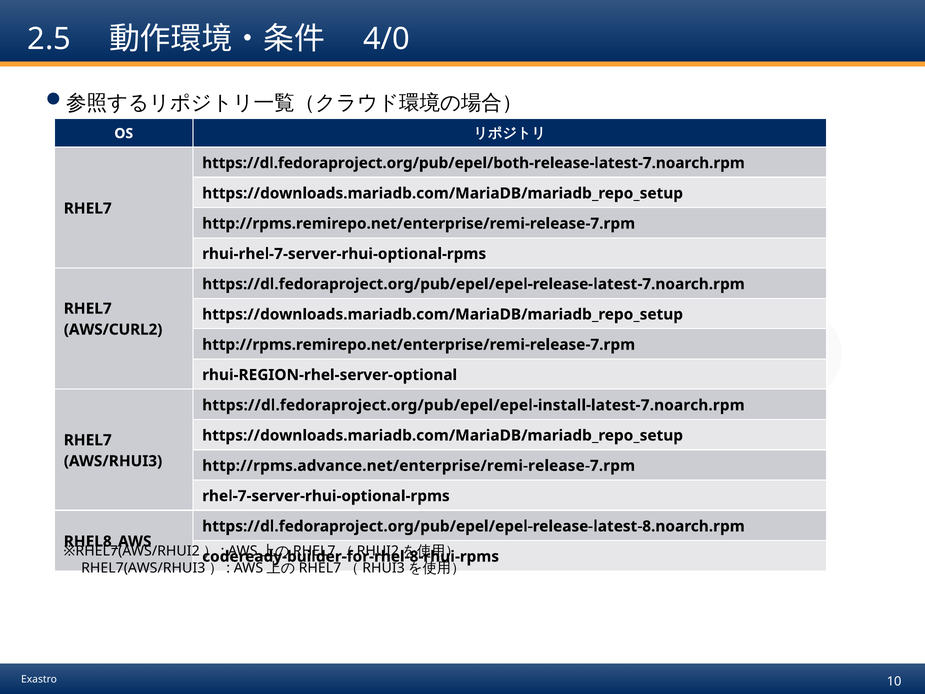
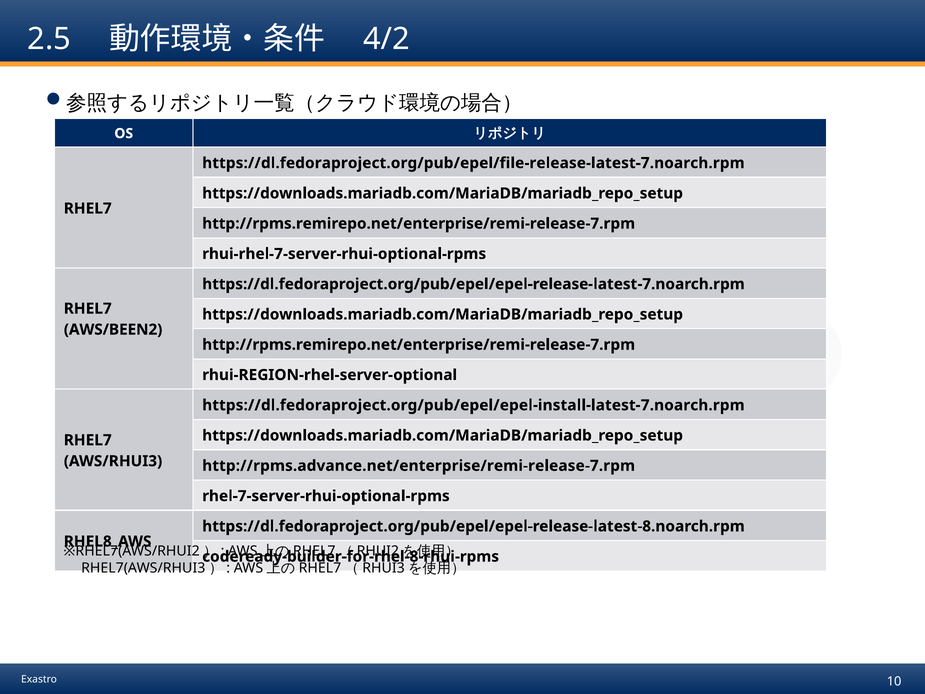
4/0: 4/0 -> 4/2 (387, 39)
https://dl.fedoraproject.org/pub/epel/both-release-latest-7.noarch.rpm: https://dl.fedoraproject.org/pub/epel/both-release-latest-7.noarch.rpm -> https://dl.fedoraproject.org/pub/epel/file-release-latest-7.noarch.rpm (473, 163)
AWS/CURL2: AWS/CURL2 -> AWS/BEEN2 (113, 329)
